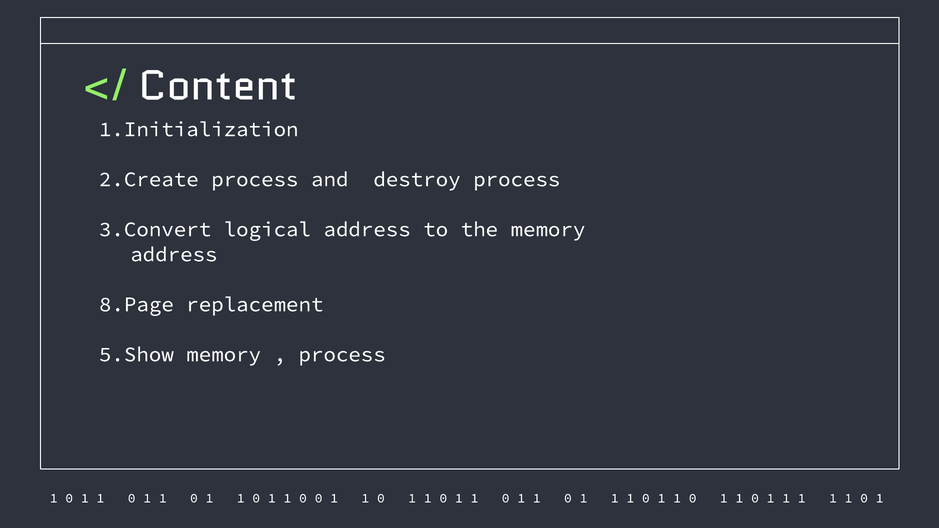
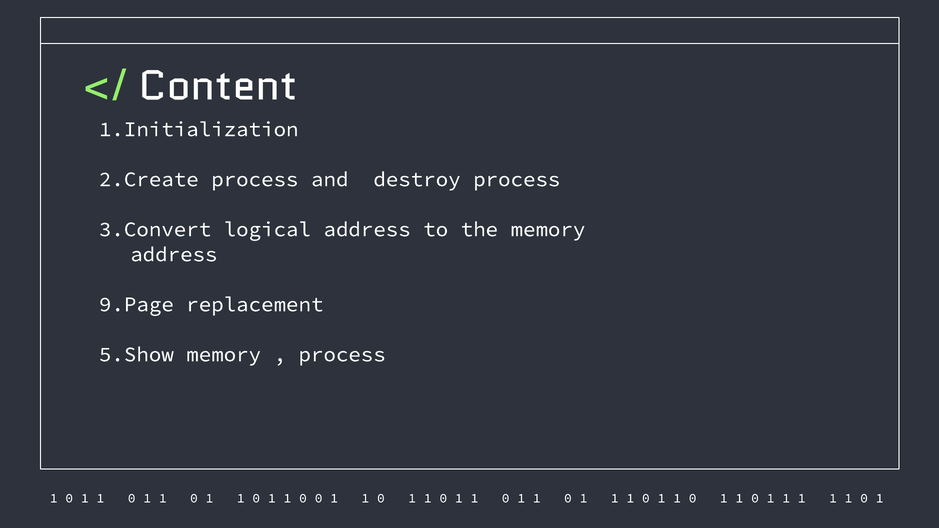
8.Page: 8.Page -> 9.Page (136, 305)
